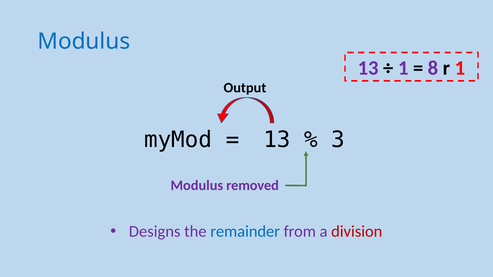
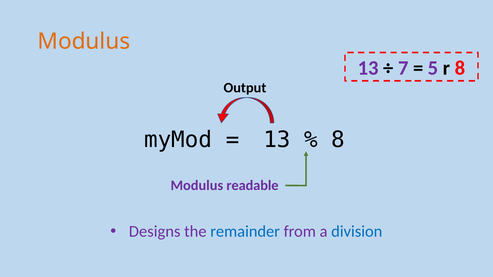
Modulus colour: blue -> orange (84, 41)
1: 1 -> 7 (403, 68)
8: 8 -> 5 (433, 68)
r 1: 1 -> 8 (460, 68)
3: 3 -> 8 (338, 140)
removed: removed -> readable (252, 186)
division colour: red -> blue (357, 232)
